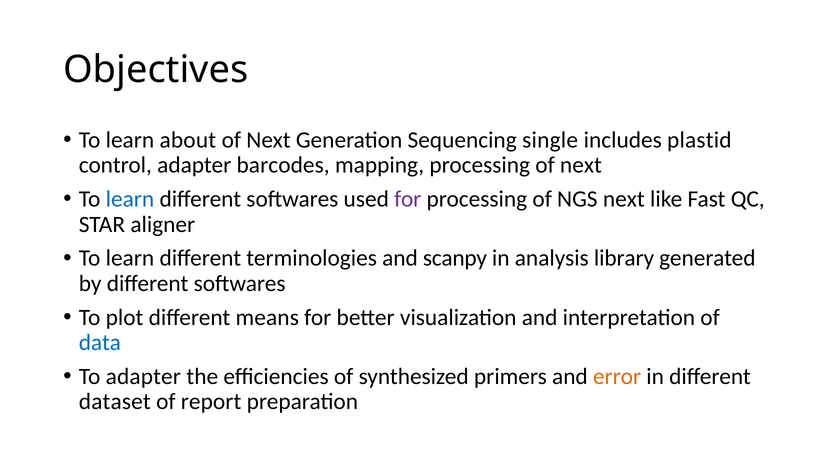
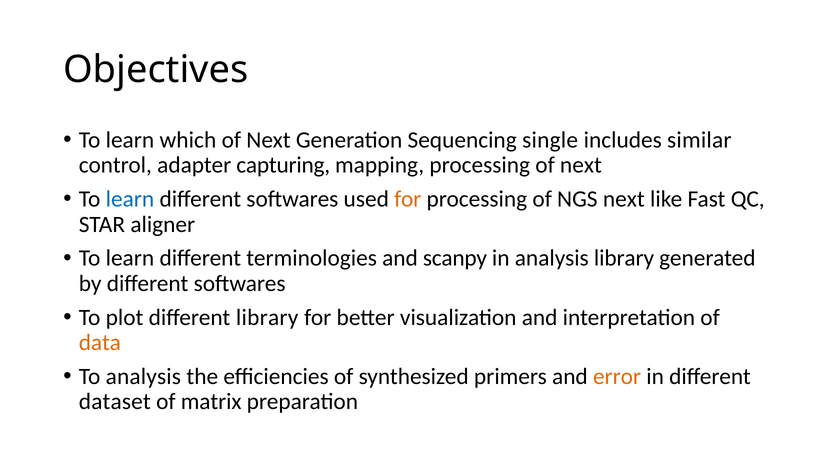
about: about -> which (188, 140)
plastid: plastid -> similar (699, 140)
barcodes: barcodes -> capturing (283, 165)
for colour: purple -> orange (408, 199)
different means: means -> library (267, 317)
data colour: blue -> orange (100, 343)
To adapter: adapter -> analysis (143, 376)
report: report -> matrix (211, 402)
